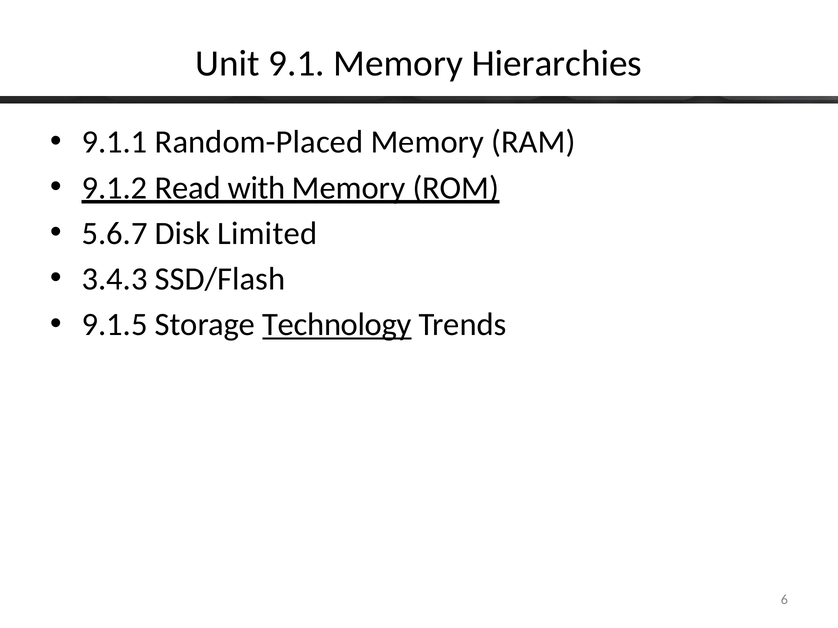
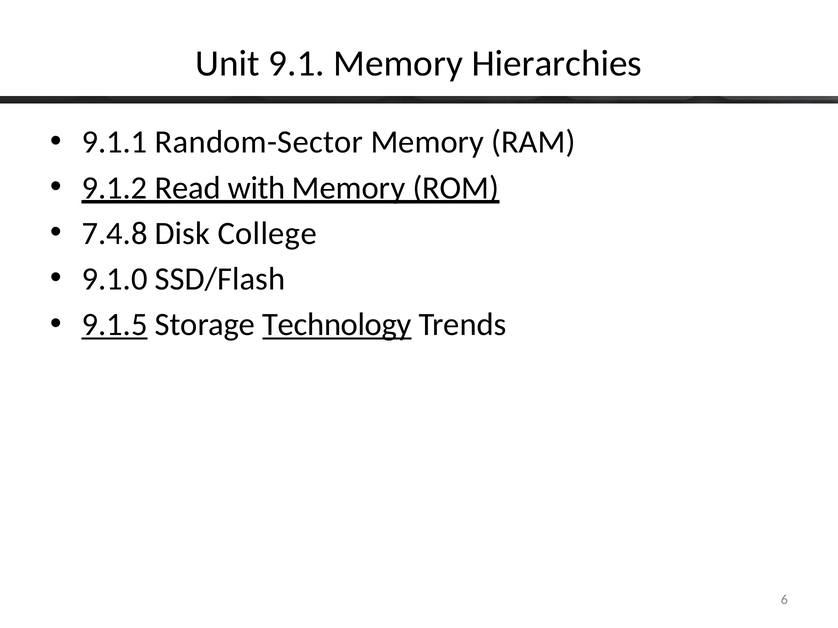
Random-Placed: Random-Placed -> Random-Sector (259, 142)
5.6.7: 5.6.7 -> 7.4.8 (115, 234)
Limited: Limited -> College (267, 234)
3.4.3: 3.4.3 -> 9.1.0 (115, 279)
9.1.5 underline: none -> present (115, 325)
